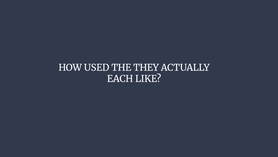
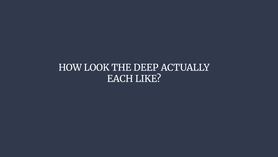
USED: USED -> LOOK (97, 67)
THEY: THEY -> DEEP (146, 67)
